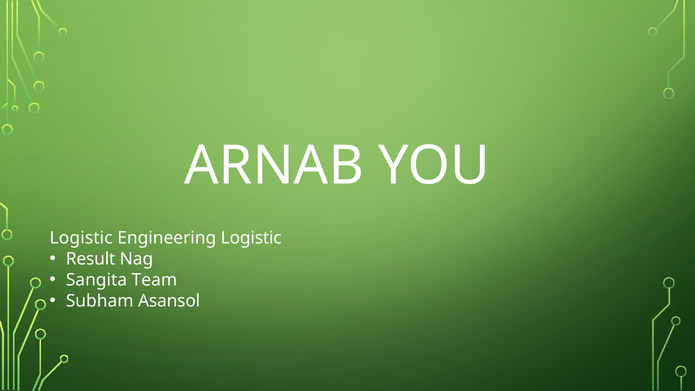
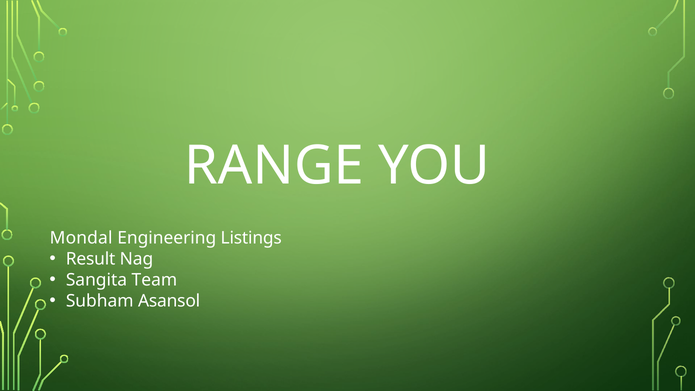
ARNAB: ARNAB -> RANGE (274, 166)
Logistic: Logistic -> Mondal (81, 238)
Engineering Logistic: Logistic -> Listings (251, 238)
